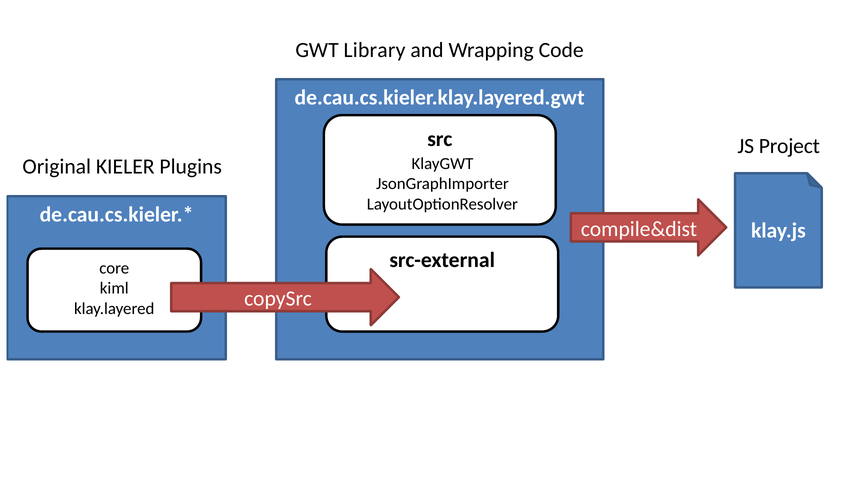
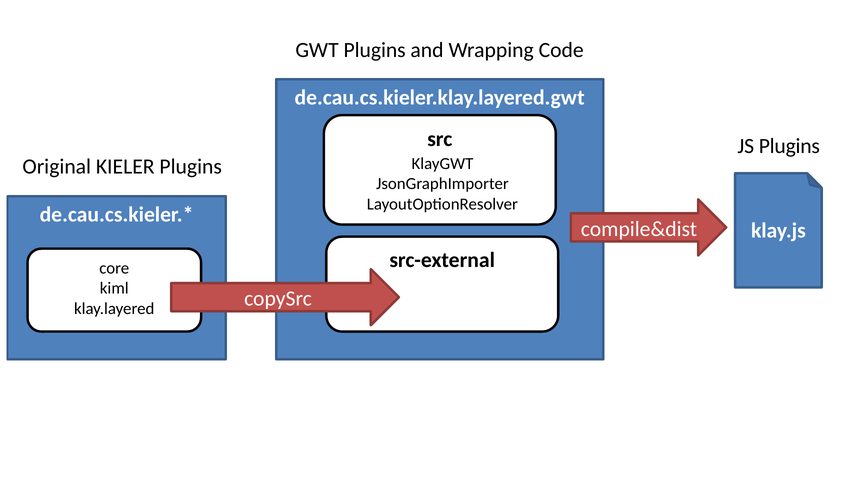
GWT Library: Library -> Plugins (375, 50)
JS Project: Project -> Plugins (789, 146)
